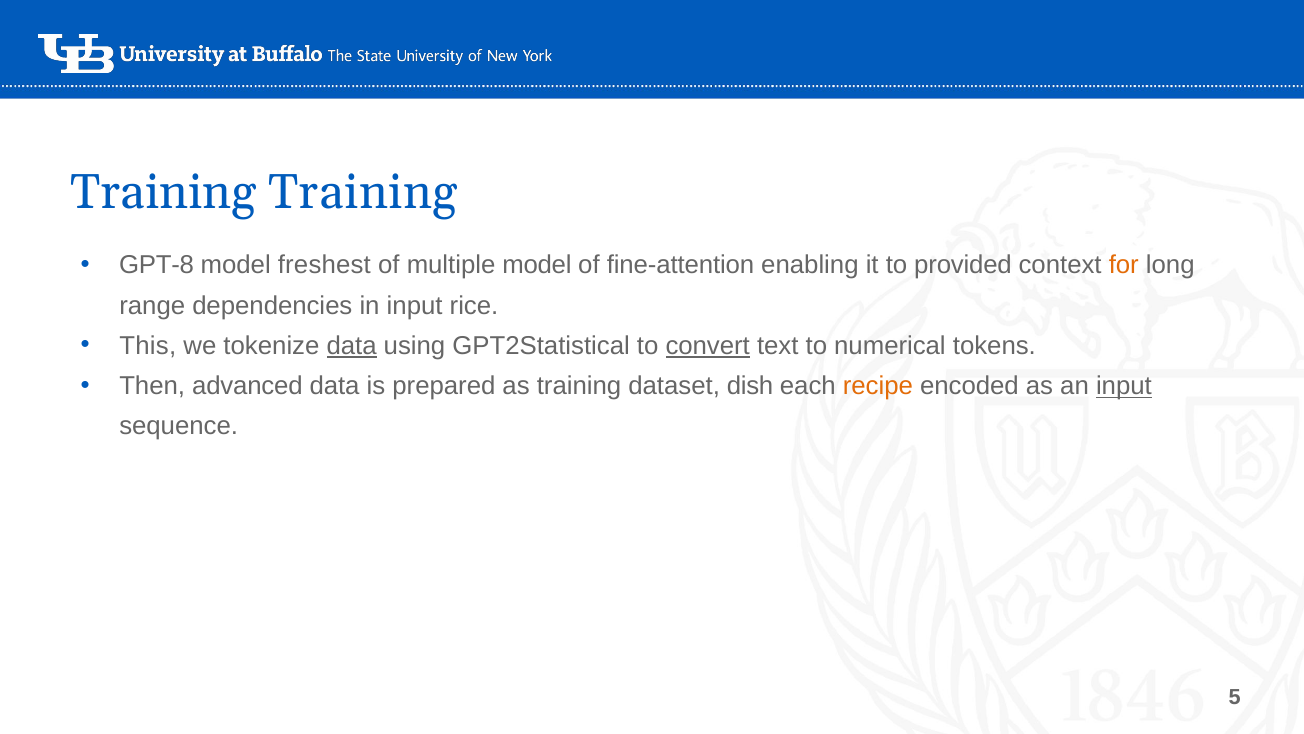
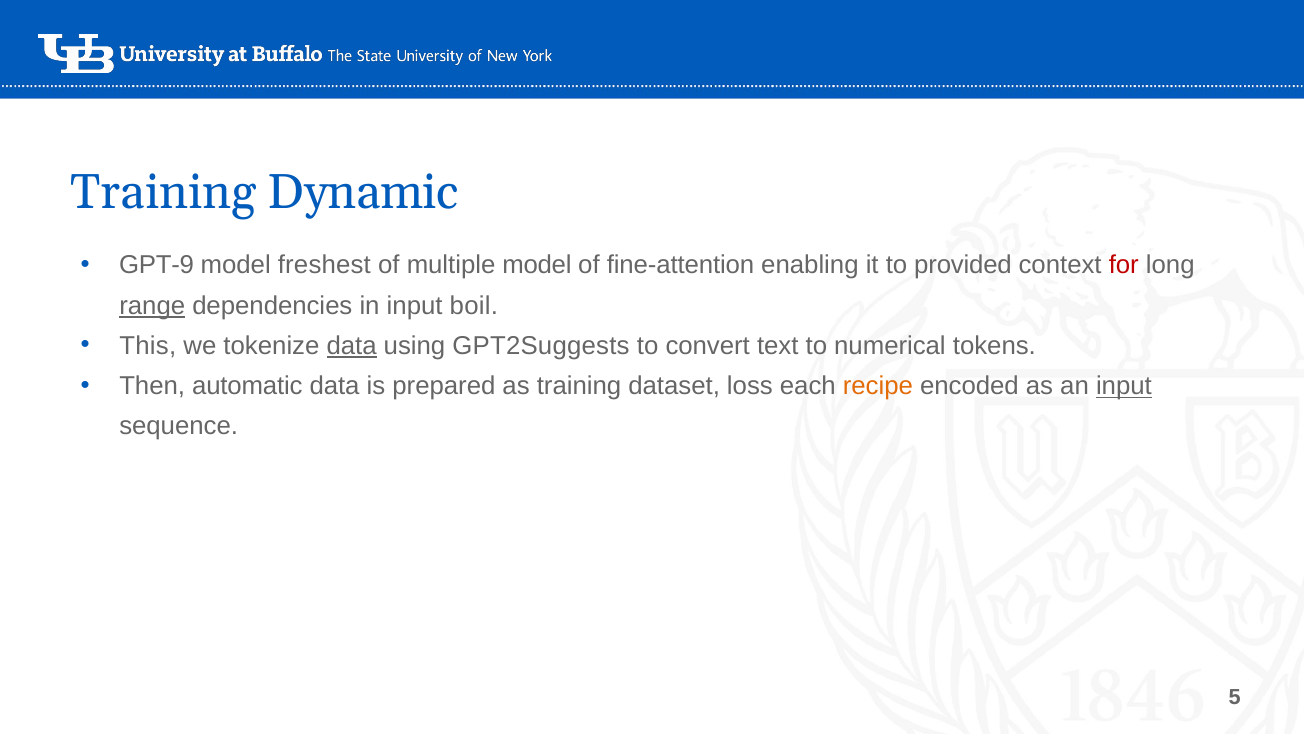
Training Training: Training -> Dynamic (363, 192)
GPT-8: GPT-8 -> GPT-9 (157, 265)
for colour: orange -> red (1124, 265)
range underline: none -> present (152, 305)
rice: rice -> boil (474, 305)
GPT2Statistical: GPT2Statistical -> GPT2Suggests (541, 346)
convert underline: present -> none (708, 346)
advanced: advanced -> automatic (247, 386)
dish: dish -> loss (750, 386)
